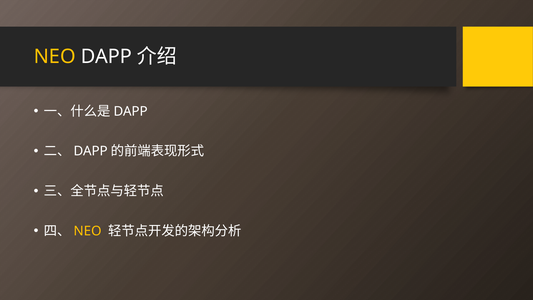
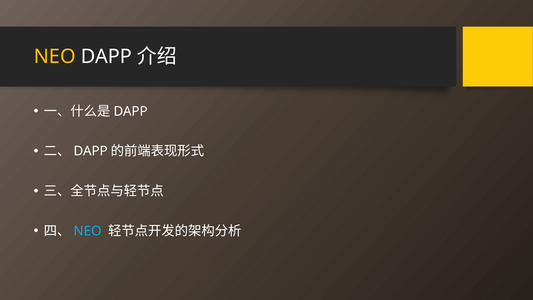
NEO colour: yellow -> light blue (88, 231)
